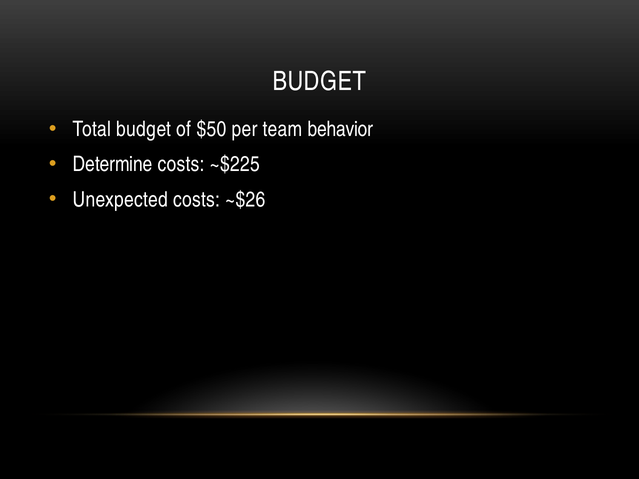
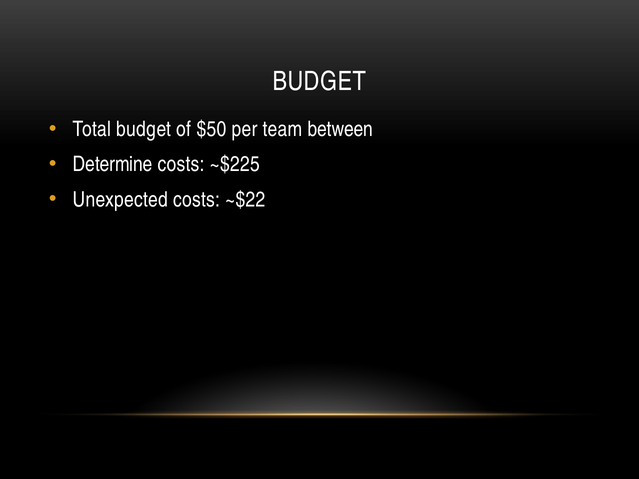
behavior: behavior -> between (340, 129)
~$26: ~$26 -> ~$22 (245, 200)
